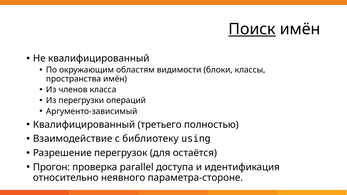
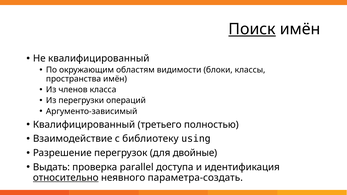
остаётся: остаётся -> двойные (195, 153)
Прогон: Прогон -> Выдать (51, 167)
относительно underline: none -> present (66, 178)
параметра-стороне: параметра-стороне -> параметра-создать (195, 178)
